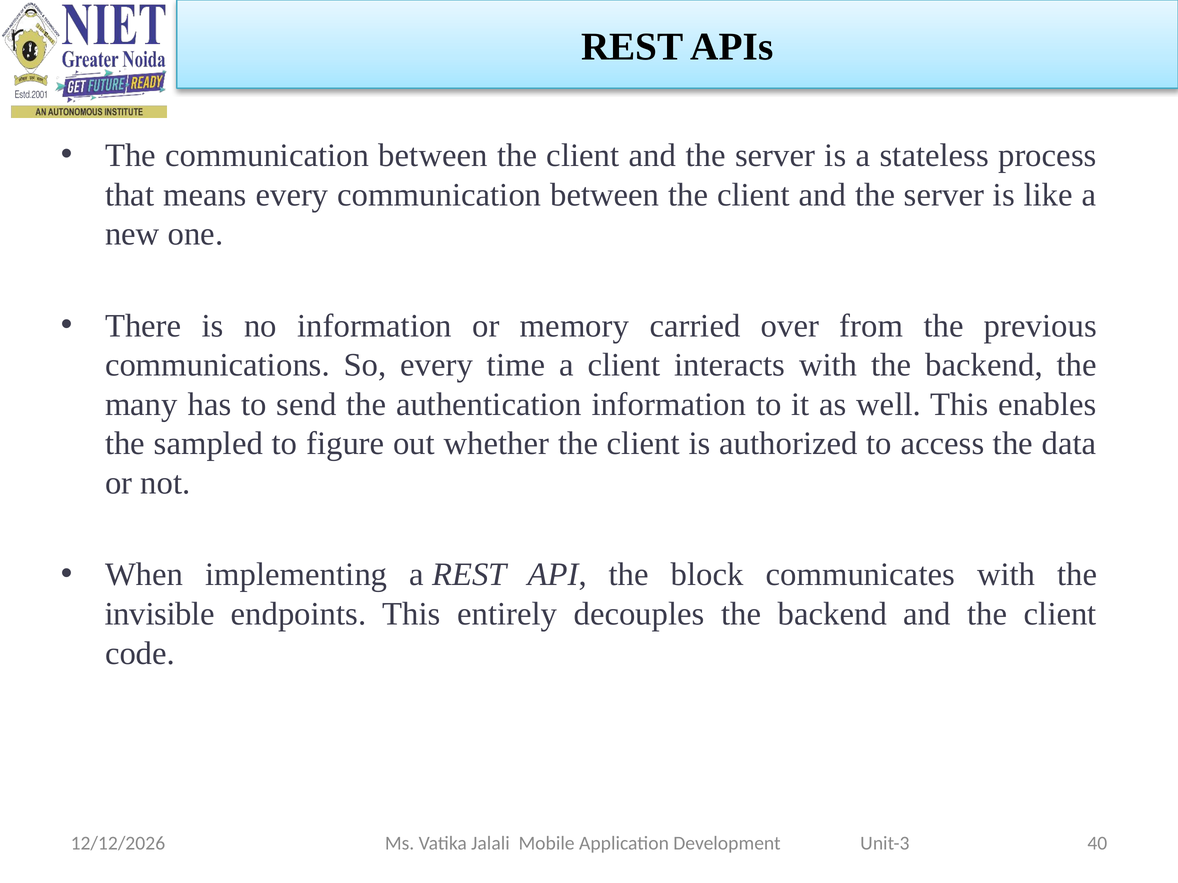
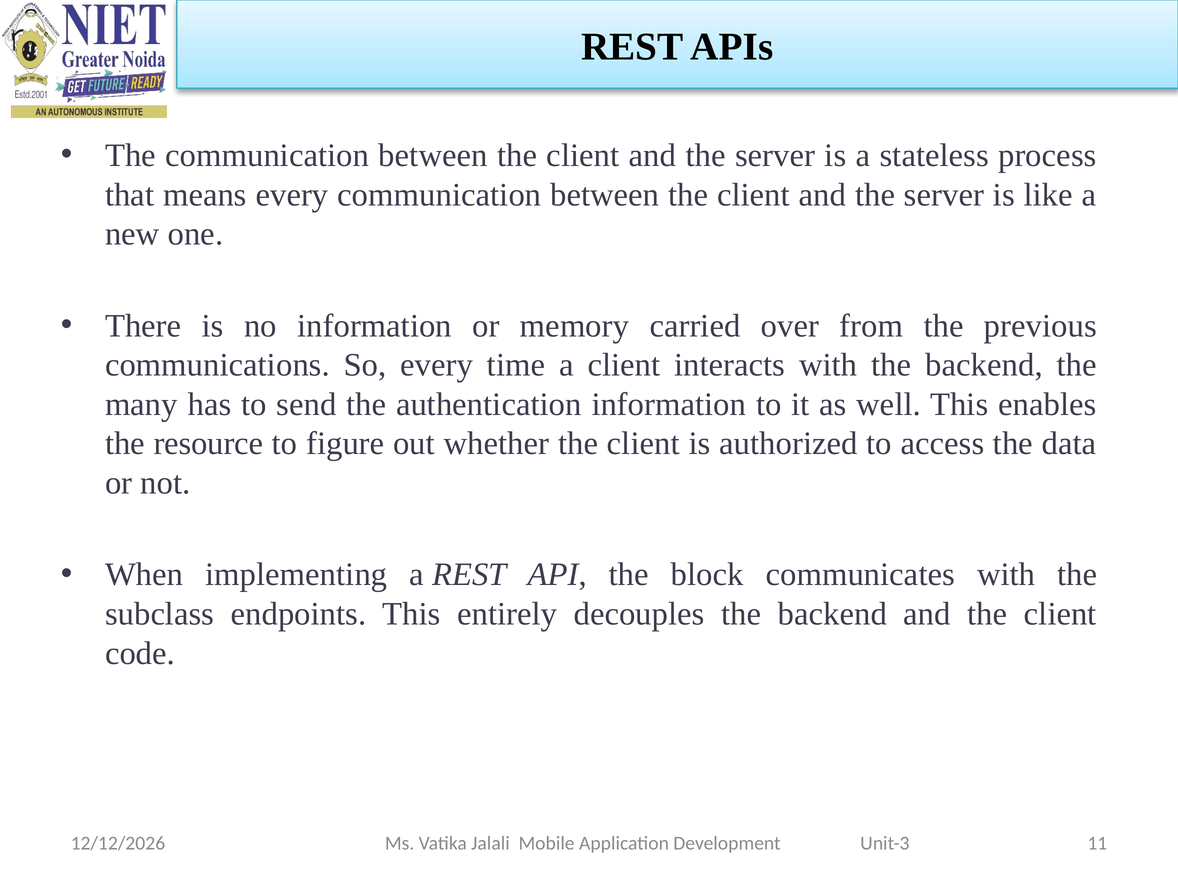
sampled: sampled -> resource (208, 444)
invisible: invisible -> subclass (160, 614)
40: 40 -> 11 (1097, 844)
